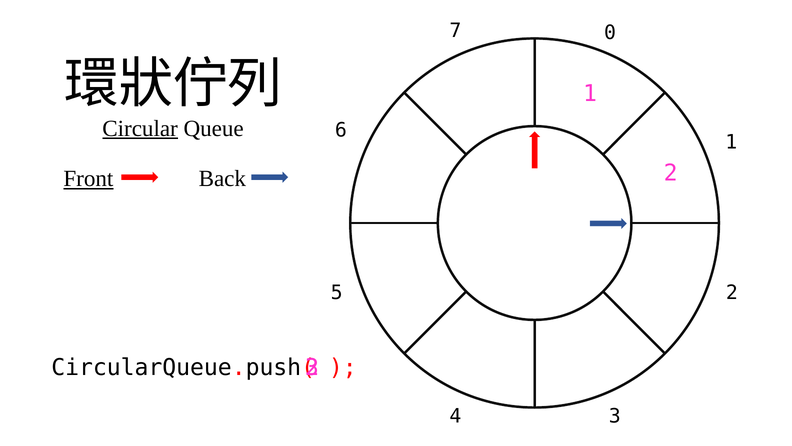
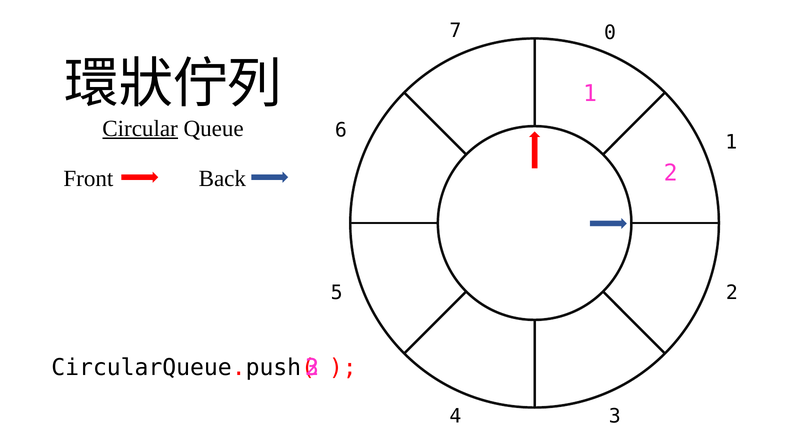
Front underline: present -> none (88, 178)
